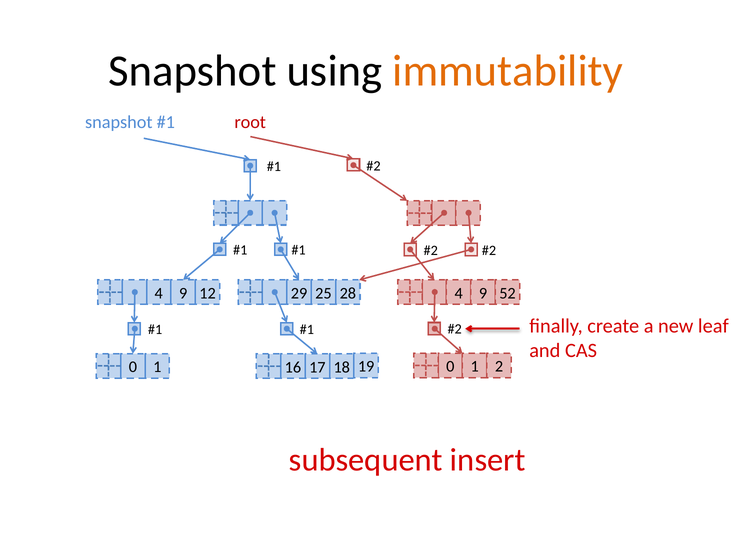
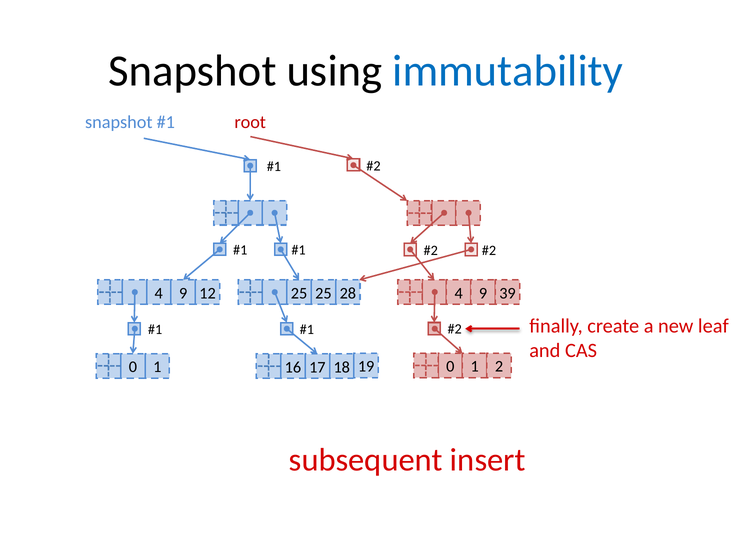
immutability colour: orange -> blue (508, 71)
52: 52 -> 39 (507, 293)
12 29: 29 -> 25 (299, 293)
